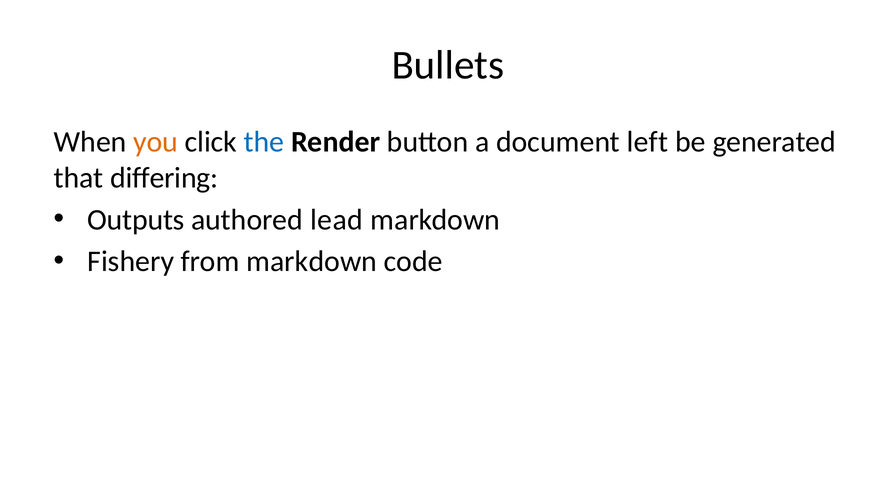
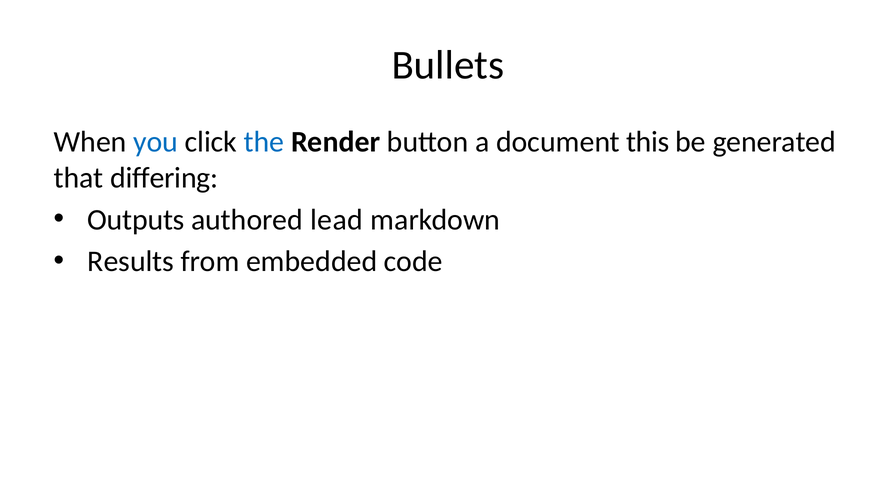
you colour: orange -> blue (156, 142)
left: left -> this (648, 142)
Fishery: Fishery -> Results (131, 262)
from markdown: markdown -> embedded (312, 262)
